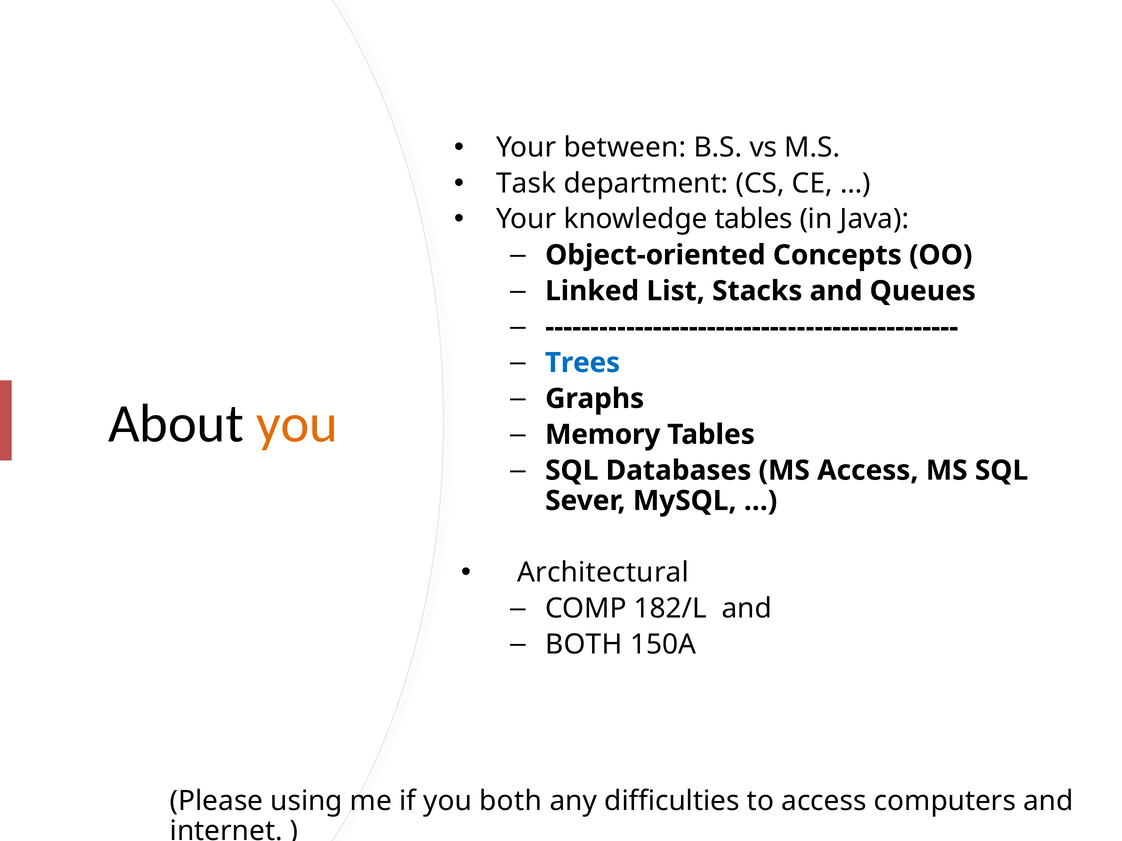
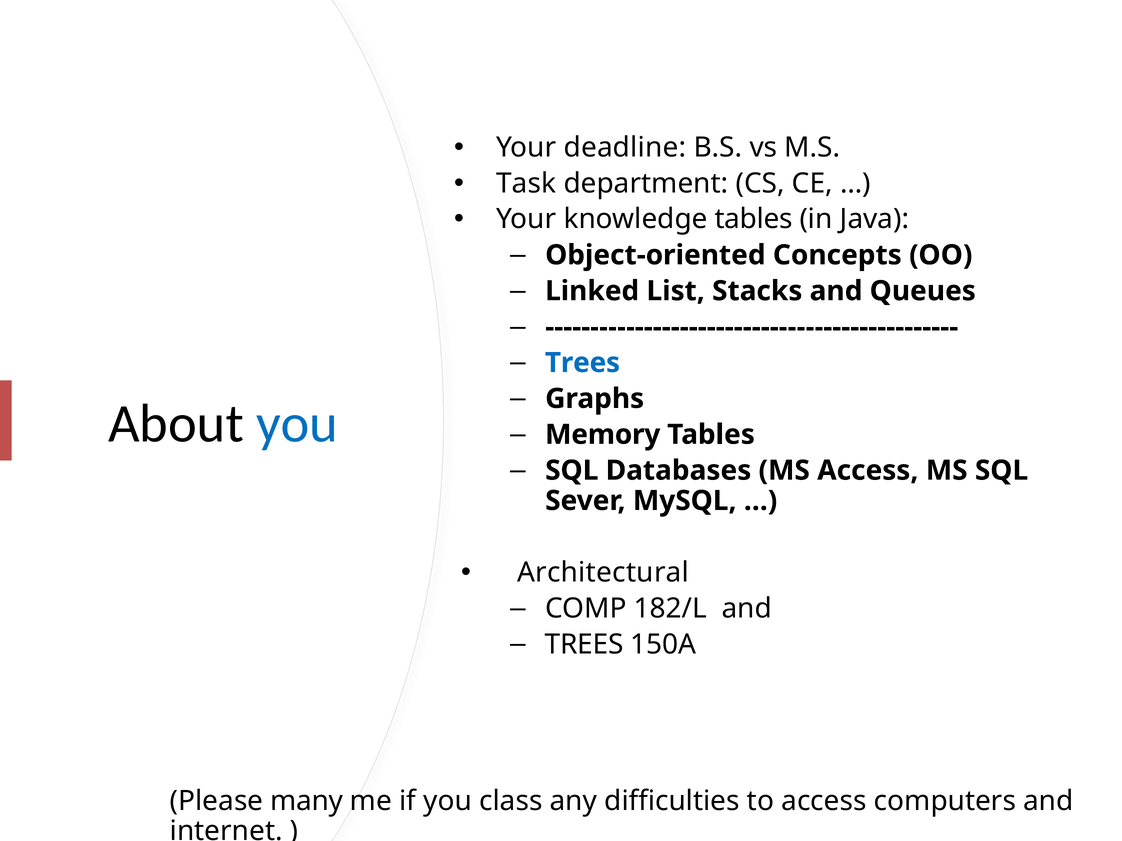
between: between -> deadline (625, 148)
you colour: orange -> blue (297, 424)
BOTH: BOTH -> TREES (584, 645)
using: using -> many (307, 801)
you both: both -> class (511, 801)
